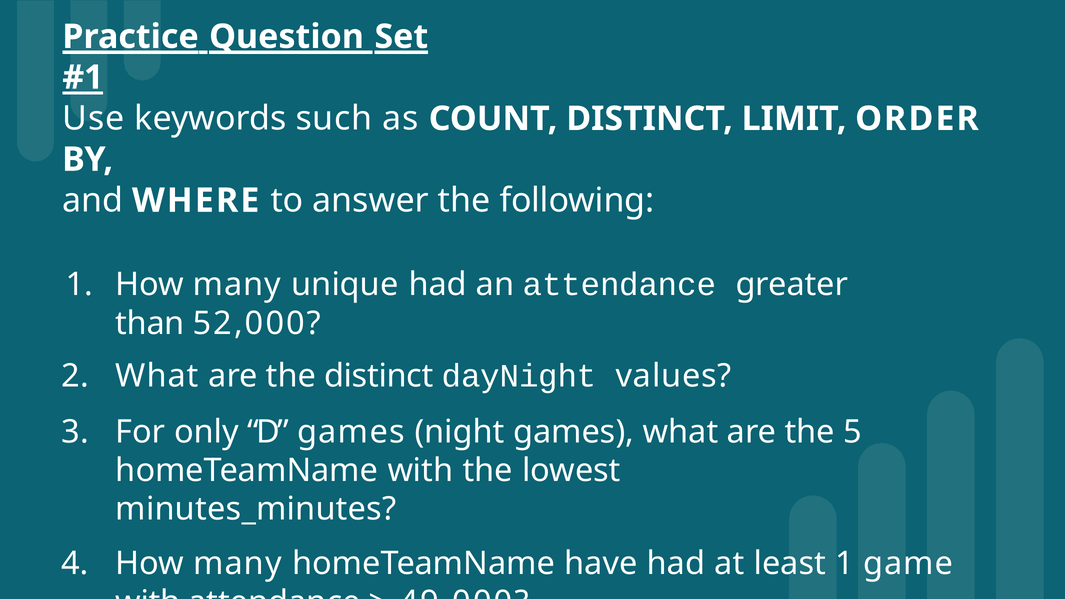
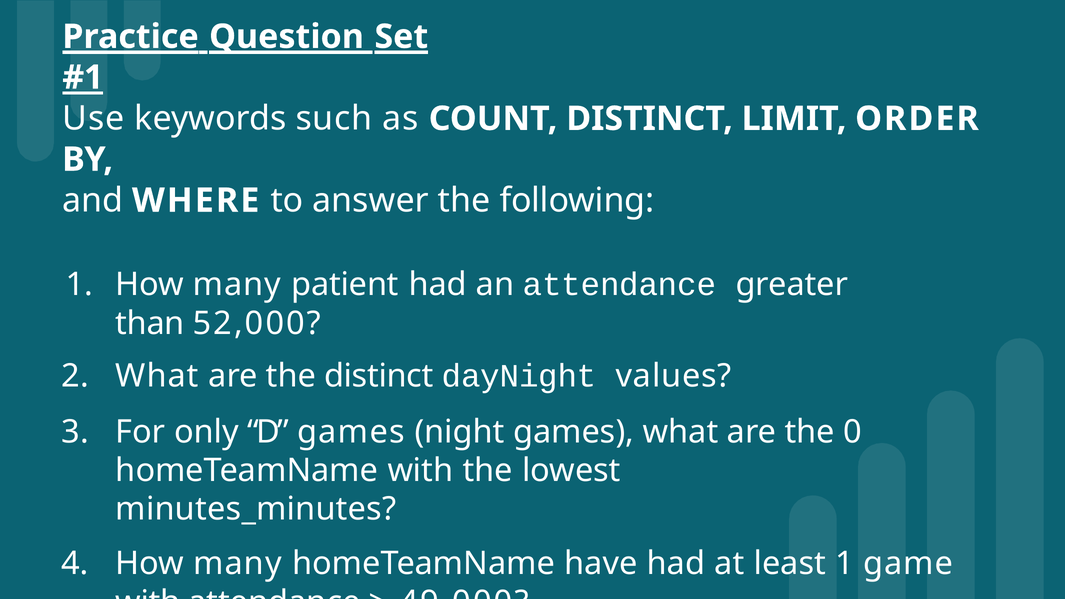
unique: unique -> patient (345, 284)
5: 5 -> 0 (853, 432)
